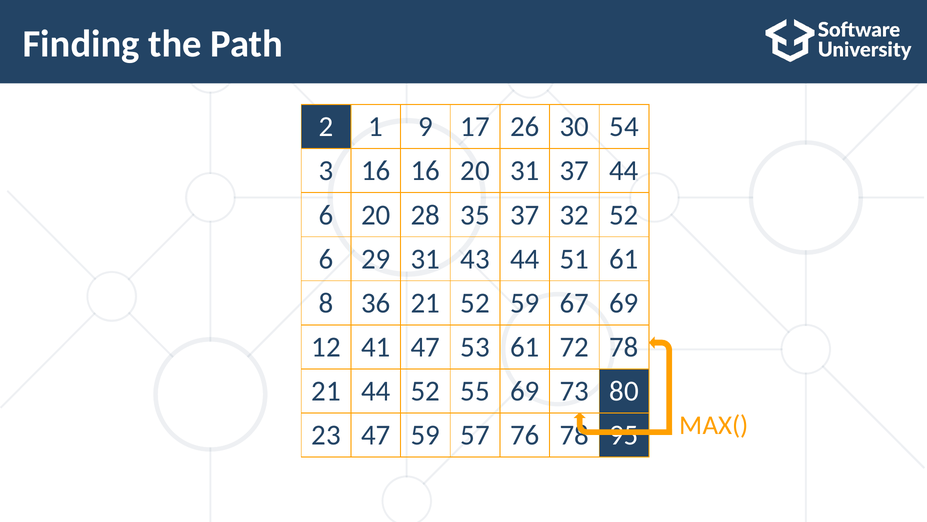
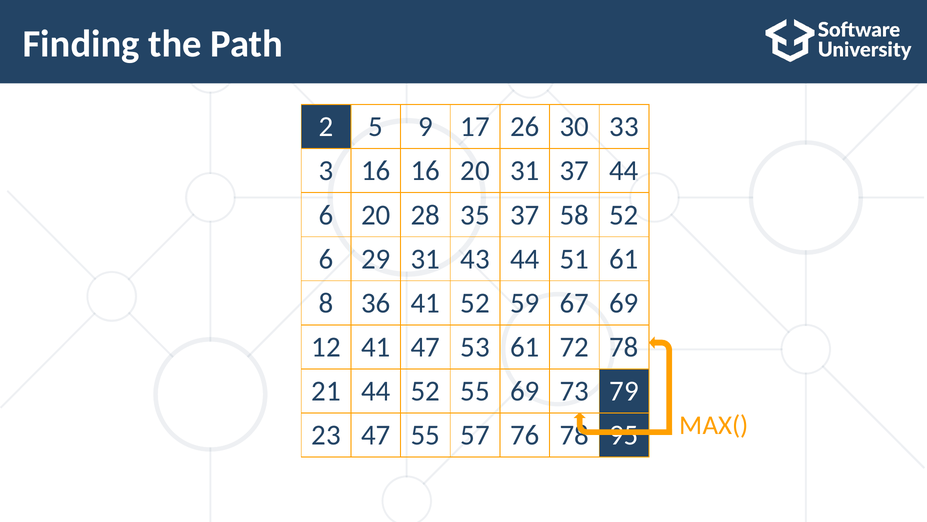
1: 1 -> 5 (376, 127)
54: 54 -> 33 (624, 127)
32: 32 -> 58 (574, 215)
36 21: 21 -> 41 (425, 303)
80: 80 -> 79 (624, 391)
47 59: 59 -> 55 (425, 435)
